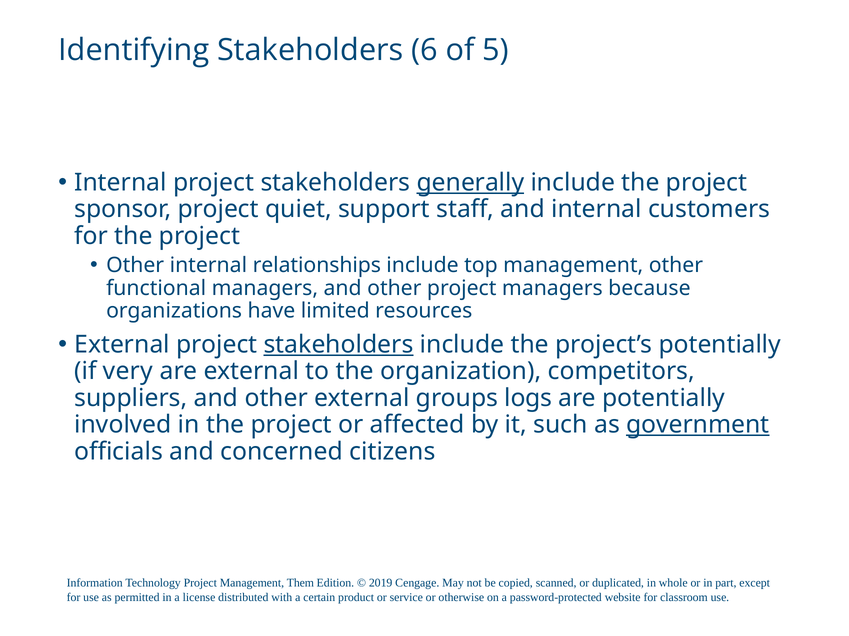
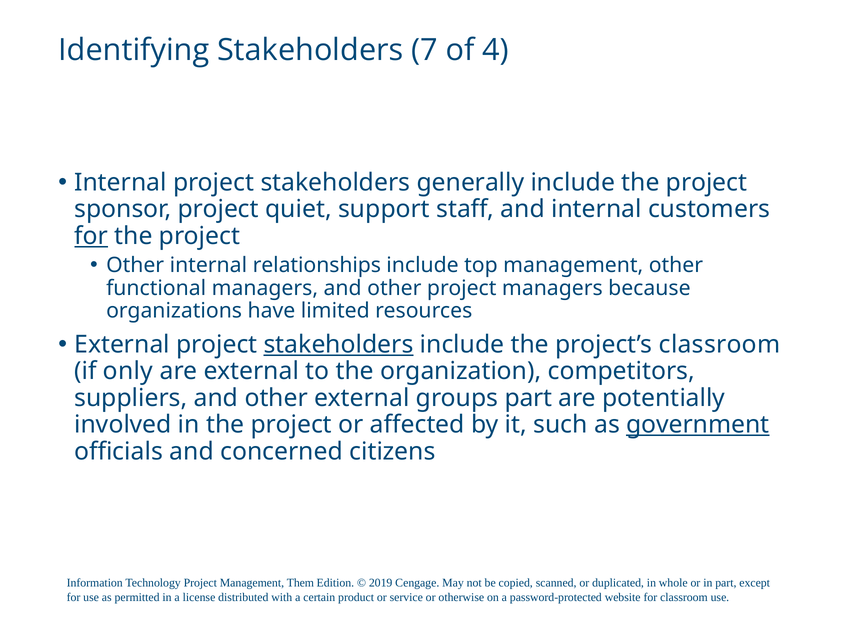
6: 6 -> 7 (425, 50)
5: 5 -> 4 (496, 50)
generally underline: present -> none (470, 183)
for underline: none -> present (91, 236)
project’s potentially: potentially -> classroom (720, 345)
very: very -> only (128, 372)
groups logs: logs -> part (528, 398)
